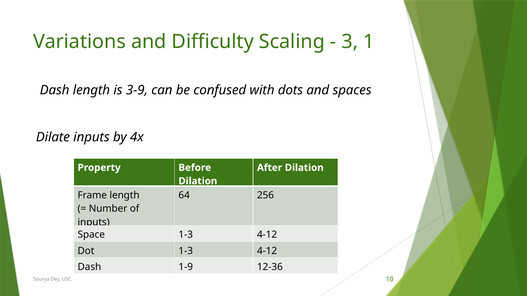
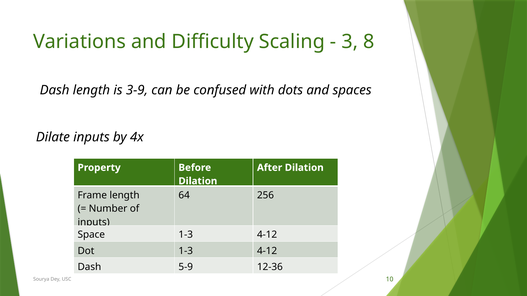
1: 1 -> 8 (369, 42)
1-9: 1-9 -> 5-9 (186, 267)
